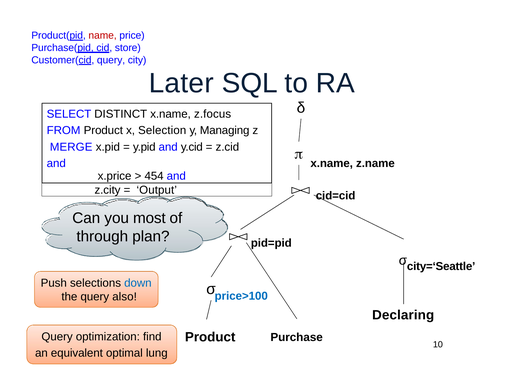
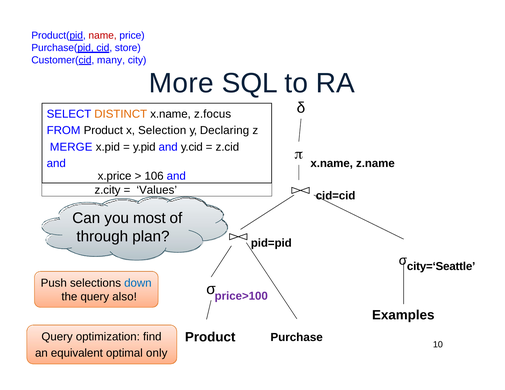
Customer(cid query: query -> many (111, 60)
Later: Later -> More (181, 83)
DISTINCT colour: black -> orange (121, 114)
Managing: Managing -> Declaring (225, 130)
454: 454 -> 106 (154, 176)
Output: Output -> Values (157, 190)
price>100 colour: blue -> purple (241, 296)
Declaring: Declaring -> Examples (403, 315)
lung: lung -> only (157, 353)
